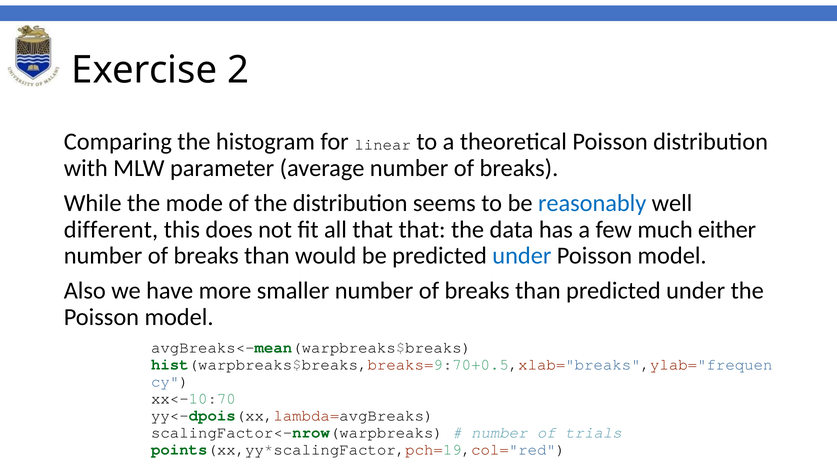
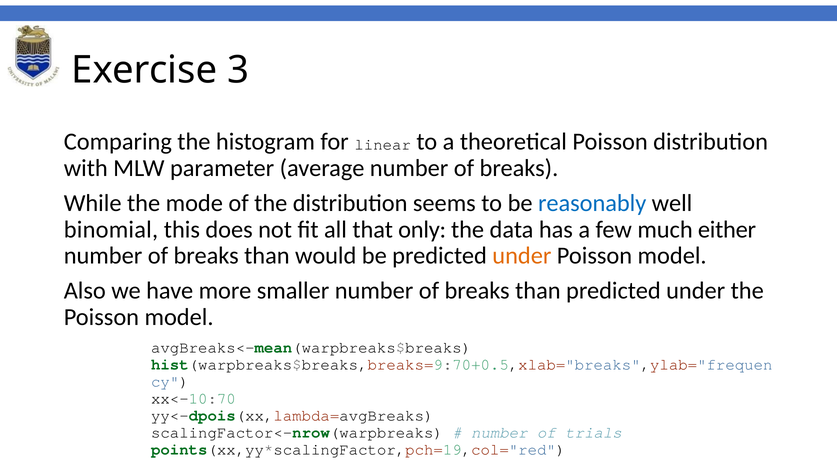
2: 2 -> 3 (238, 70)
different: different -> binomial (111, 229)
that that: that -> only (422, 229)
under colour: blue -> orange (522, 256)
